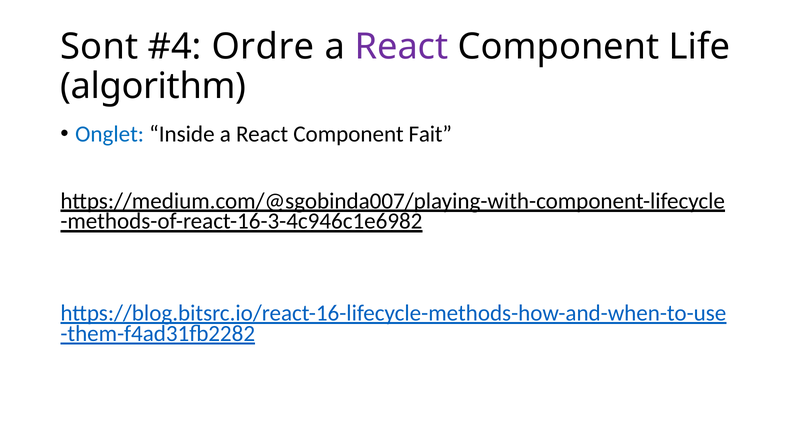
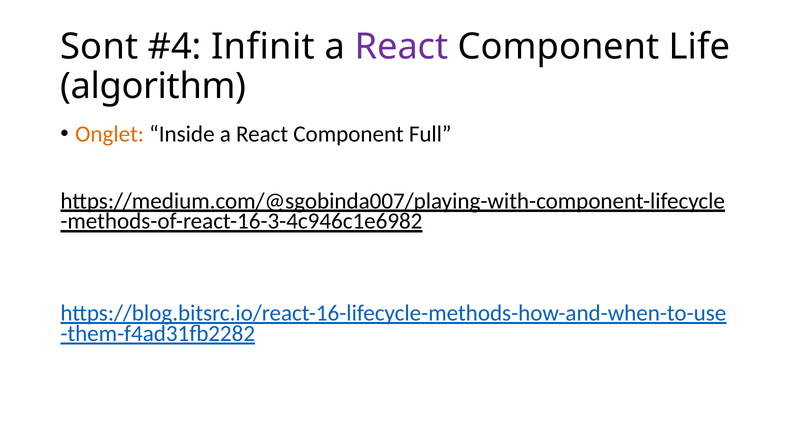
Ordre: Ordre -> Infinit (263, 47)
Onglet colour: blue -> orange (110, 134)
Fait: Fait -> Full (430, 134)
